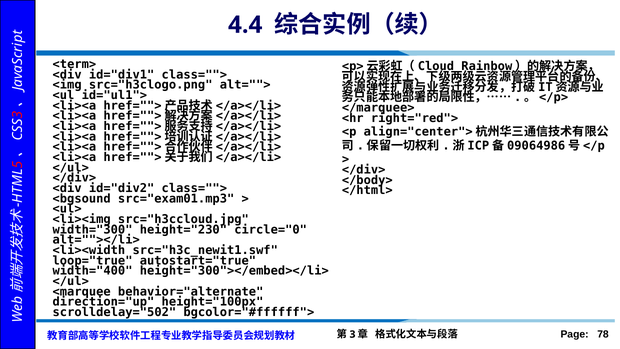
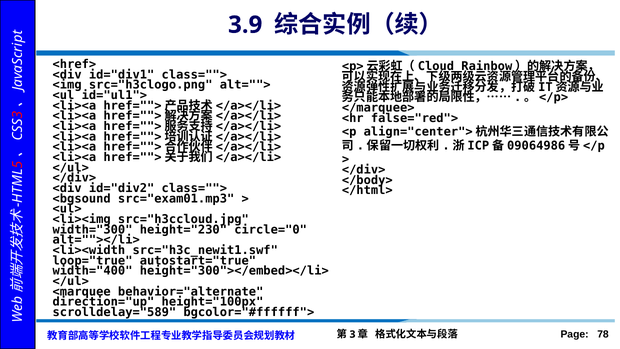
4.4: 4.4 -> 3.9 (245, 25)
<term>: <term> -> <href> (74, 64)
right="red">: right="red"> -> false="red"> (415, 118)
scrolldelay="502: scrolldelay="502 -> scrolldelay="589 (114, 312)
